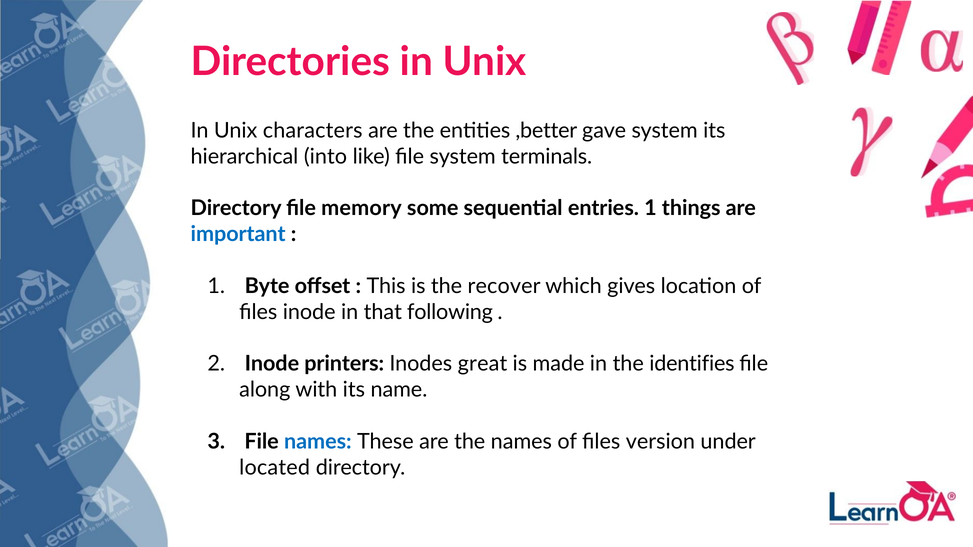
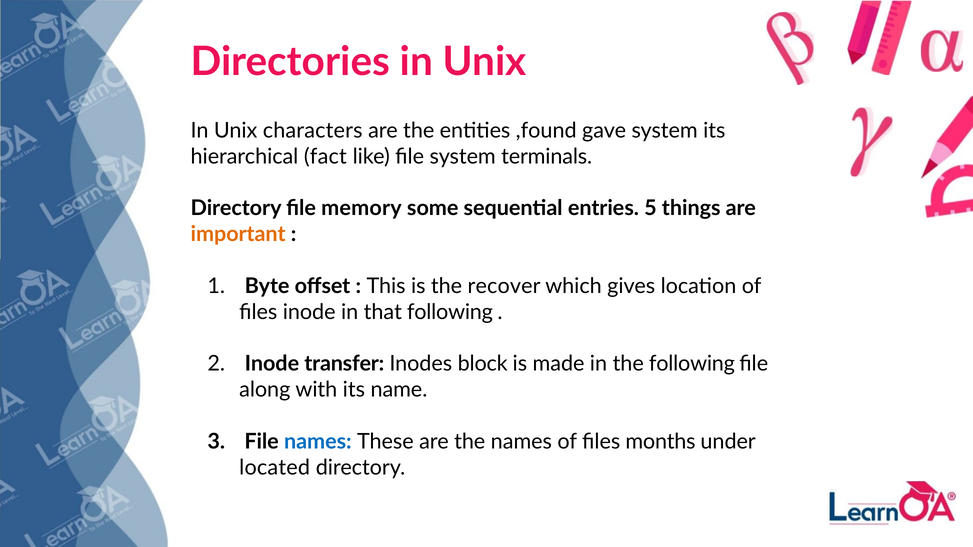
,better: ,better -> ,found (546, 131)
into: into -> fact (325, 157)
entries 1: 1 -> 5 (650, 208)
important colour: blue -> orange (238, 234)
printers: printers -> transfer (344, 364)
great: great -> block (483, 364)
the identifies: identifies -> following (692, 364)
version: version -> months (660, 442)
